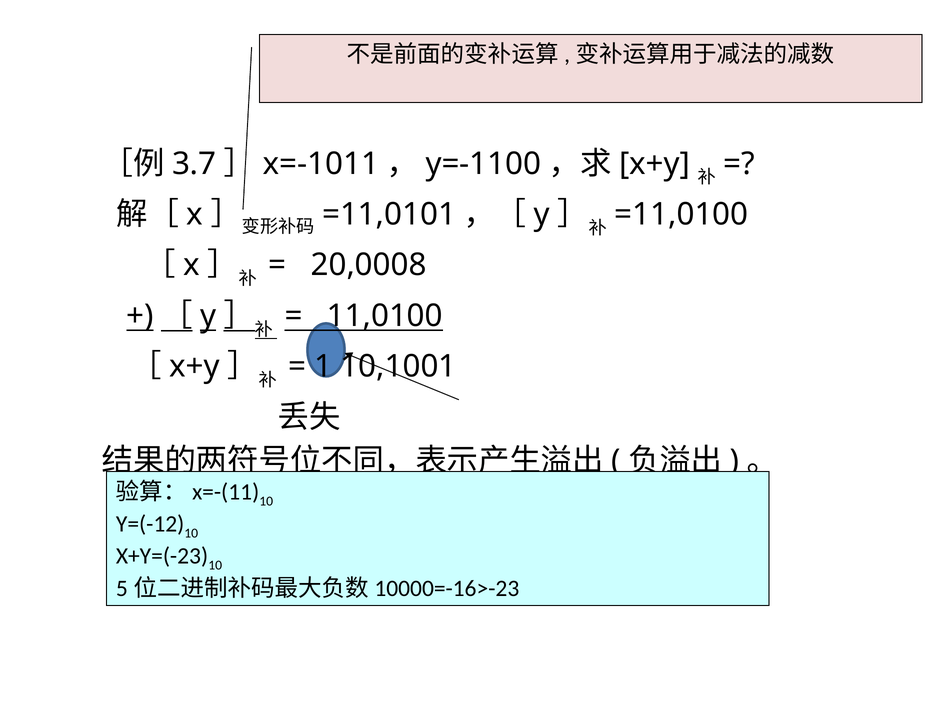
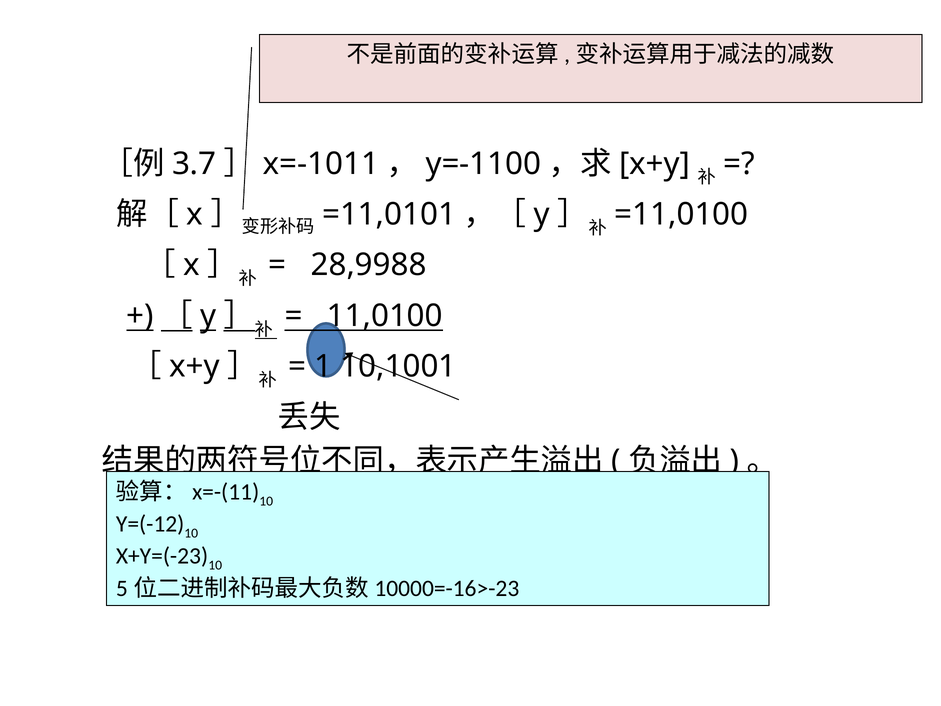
20,0008: 20,0008 -> 28,9988 (369, 265)
